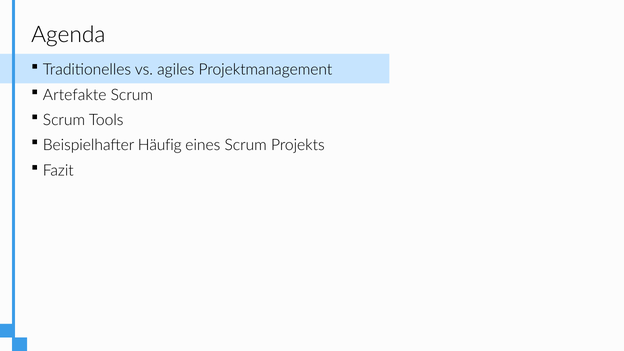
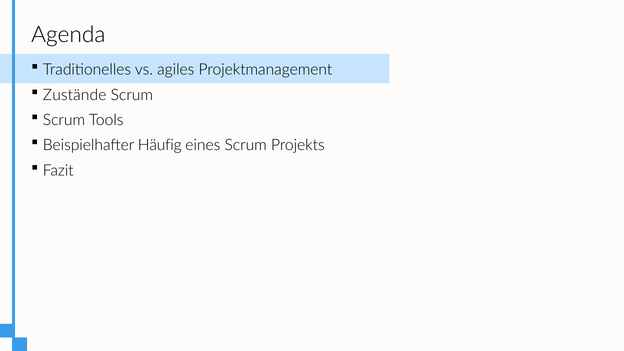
Artefakte: Artefakte -> Zustände (75, 95)
